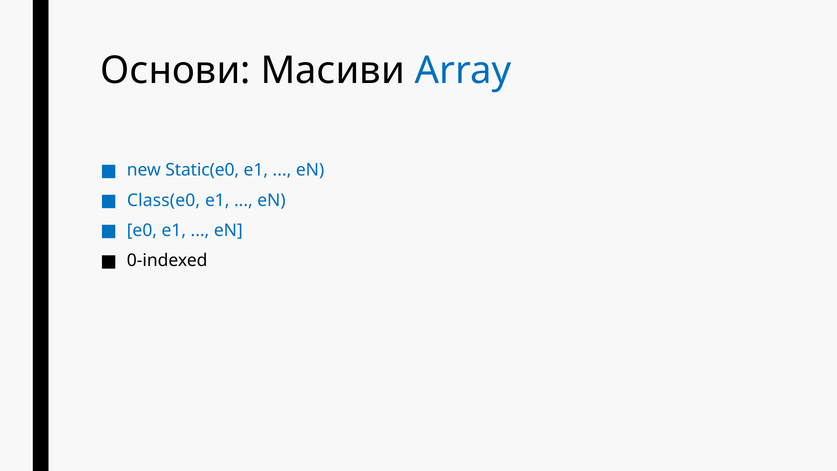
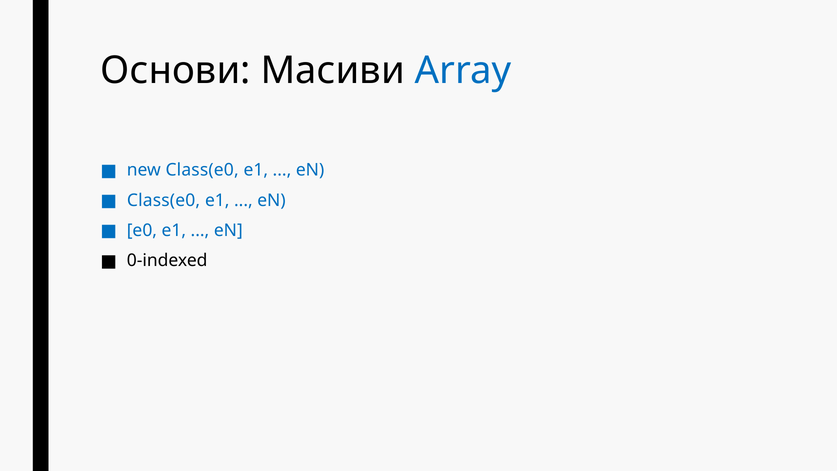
new Static(e0: Static(e0 -> Class(e0 (202, 170)
